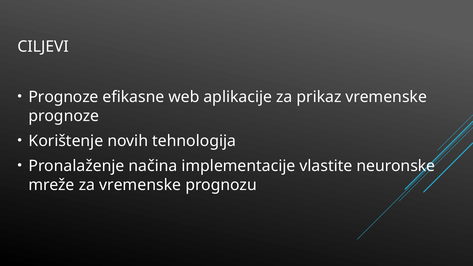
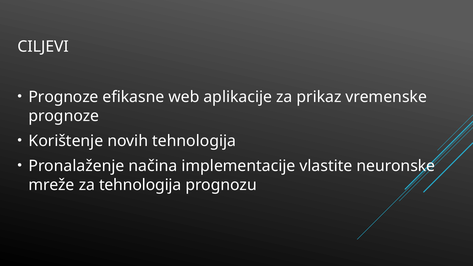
za vremenske: vremenske -> tehnologija (140, 185)
